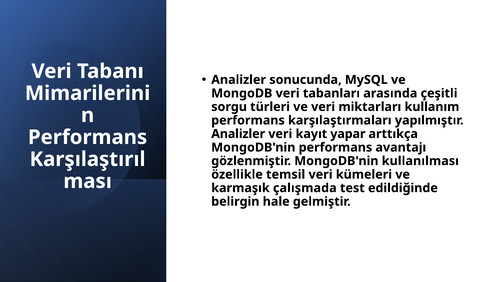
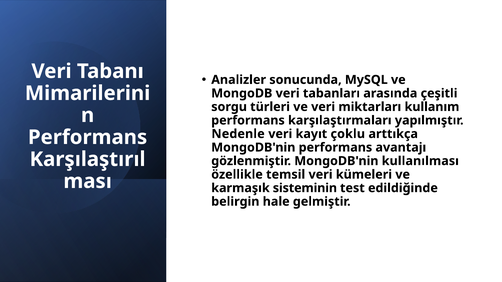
Analizler: Analizler -> Nedenle (238, 134)
yapar: yapar -> çoklu (348, 134)
çalışmada: çalışmada -> sisteminin (305, 188)
